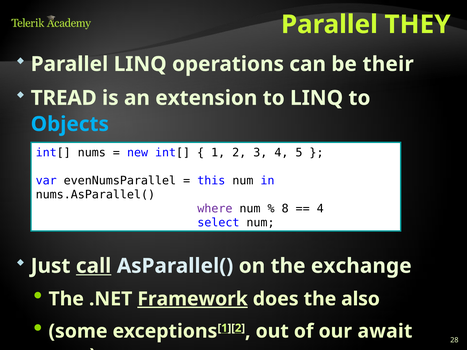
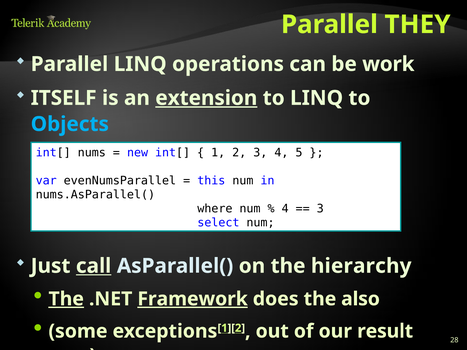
their: their -> work (388, 64)
TREAD: TREAD -> ITSELF (64, 98)
extension underline: none -> present (206, 98)
where colour: purple -> black (215, 209)
8: 8 -> 4 (285, 209)
4: 4 -> 3 (320, 209)
exchange: exchange -> hierarchy (361, 266)
The underline: none -> present (66, 299)
await: await -> result (385, 331)
